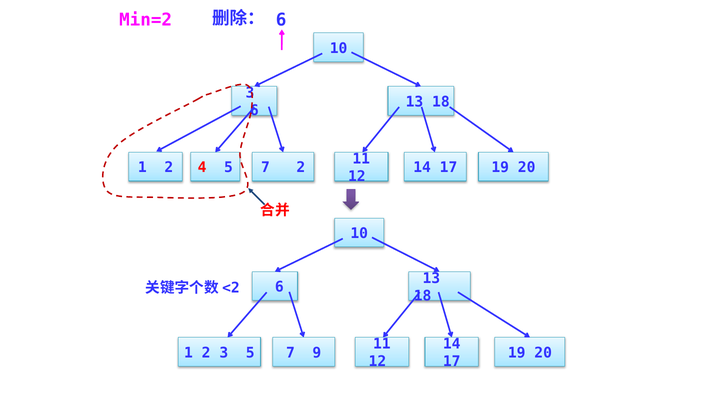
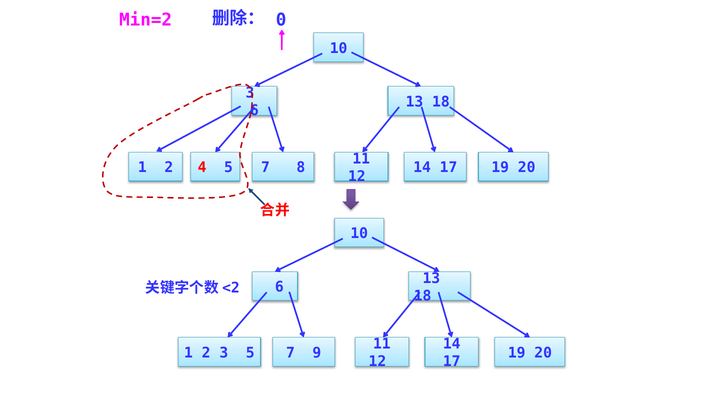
6: 6 -> 0 (281, 20)
7 2: 2 -> 8 (301, 168)
